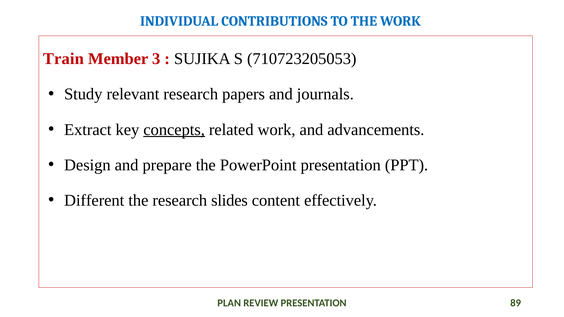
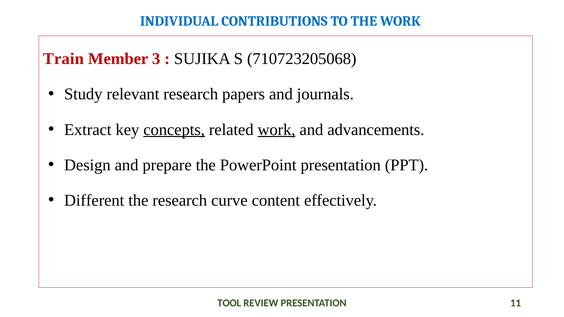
710723205053: 710723205053 -> 710723205068 (302, 59)
work underline: none -> present (277, 130)
slides: slides -> curve (229, 201)
PLAN: PLAN -> TOOL (229, 303)
89: 89 -> 11 (516, 303)
